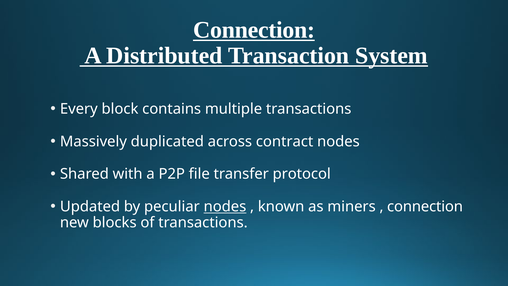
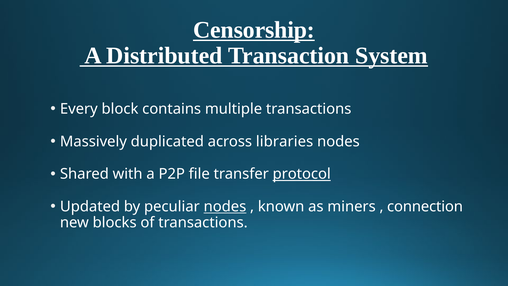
Connection: Connection -> Censorship (254, 30)
contract: contract -> libraries (285, 141)
protocol underline: none -> present (302, 174)
